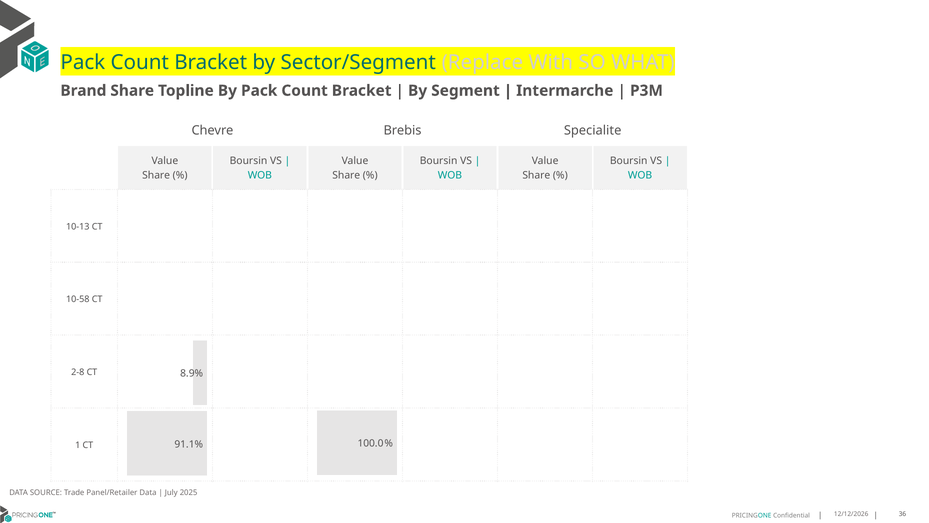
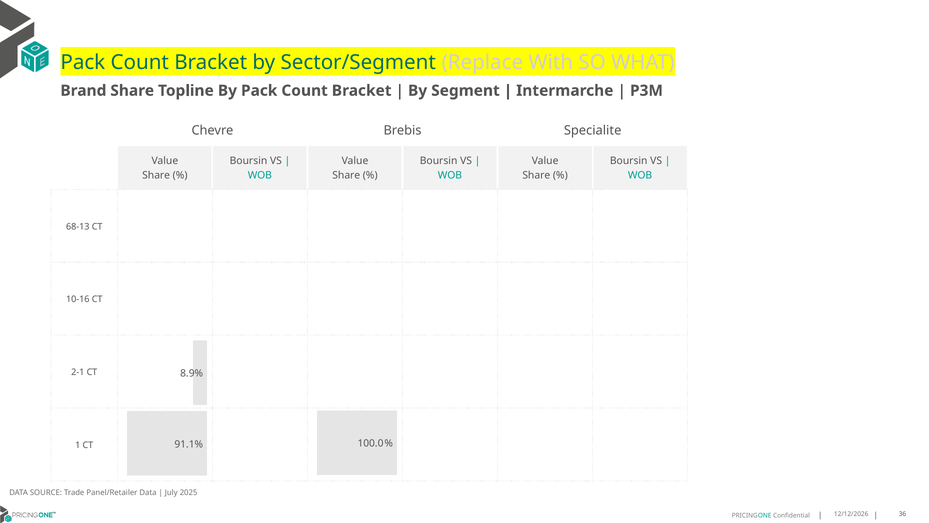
10-13: 10-13 -> 68-13 (78, 226)
10-58: 10-58 -> 10-16 (78, 299)
2-8: 2-8 -> 2-1 (78, 372)
